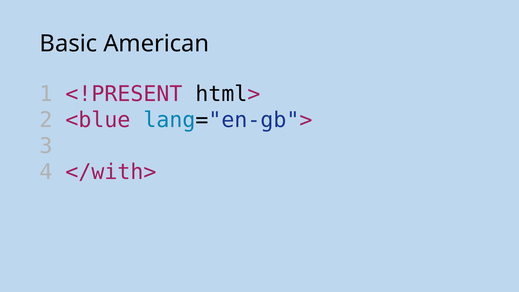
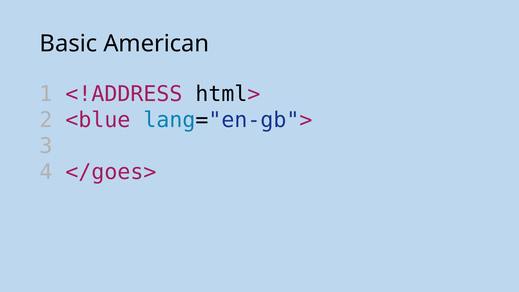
<!PRESENT: <!PRESENT -> <!ADDRESS (124, 94)
</with>: </with> -> </goes> (111, 172)
